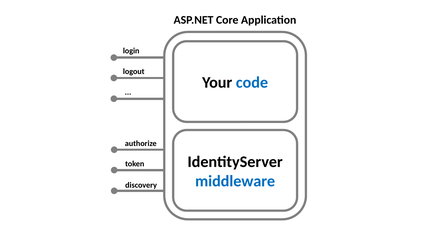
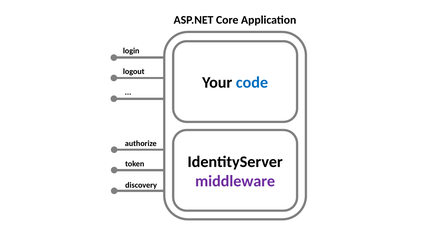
middleware colour: blue -> purple (235, 181)
